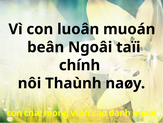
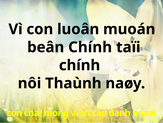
beân Ngoâi: Ngoâi -> Chính (90, 47)
